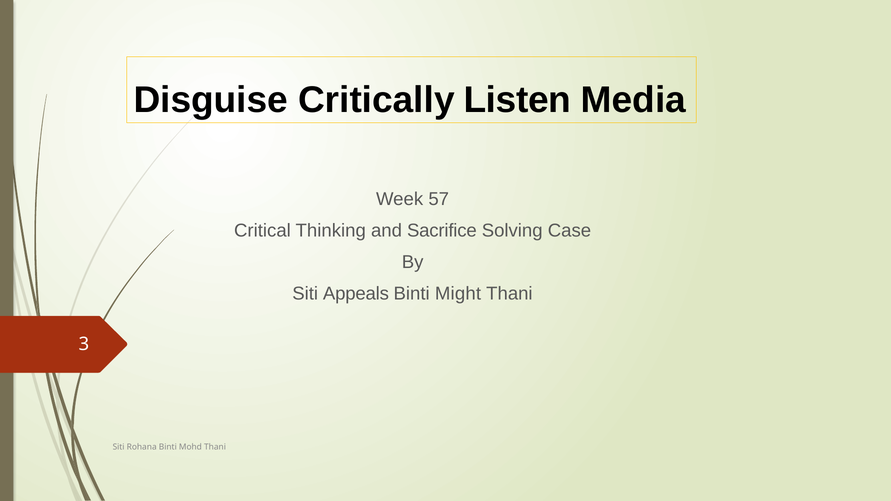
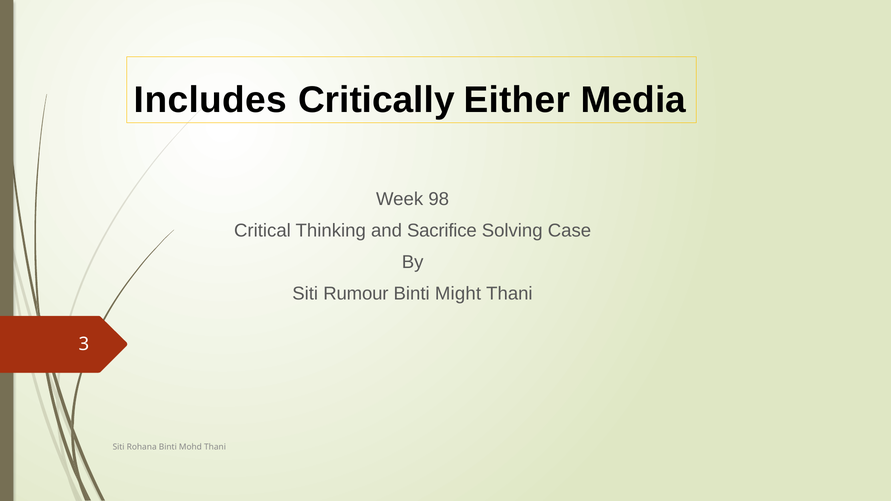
Disguise: Disguise -> Includes (210, 100)
Listen: Listen -> Either (517, 100)
57: 57 -> 98 (439, 199)
Appeals: Appeals -> Rumour (356, 294)
